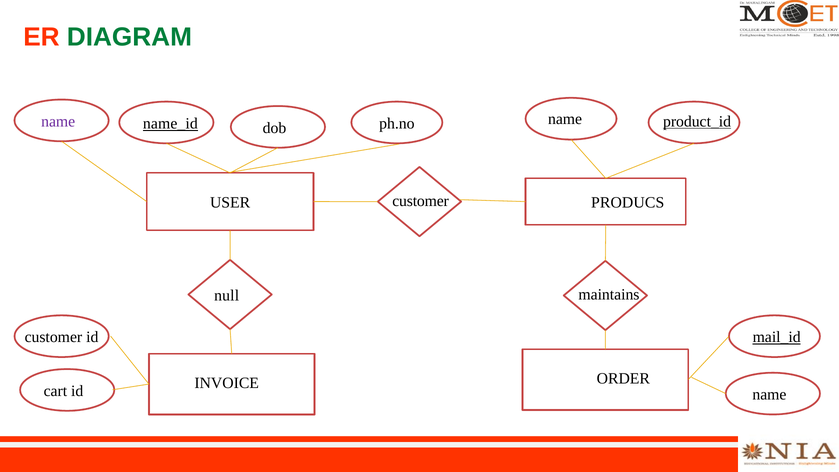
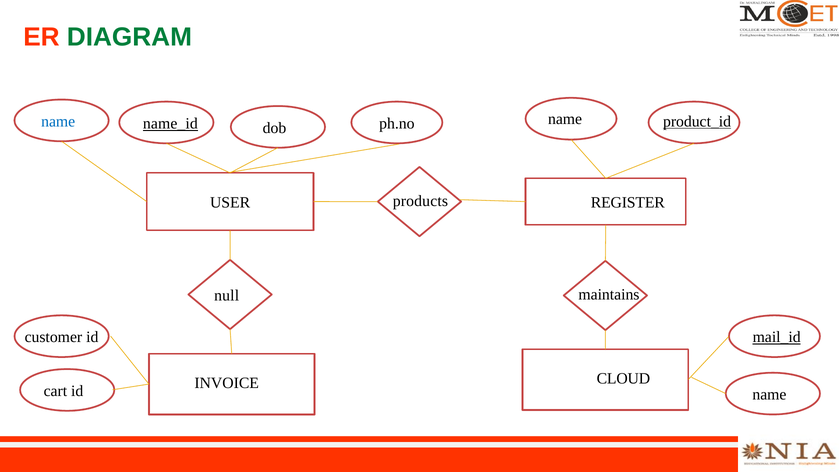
name colour: purple -> blue (58, 121)
customer: customer -> products (420, 201)
PRODUCS: PRODUCS -> REGISTER (628, 203)
ORDER: ORDER -> CLOUD (623, 378)
